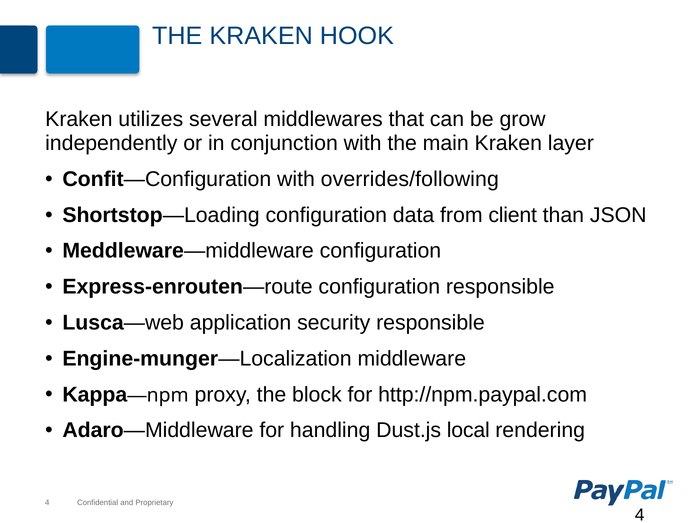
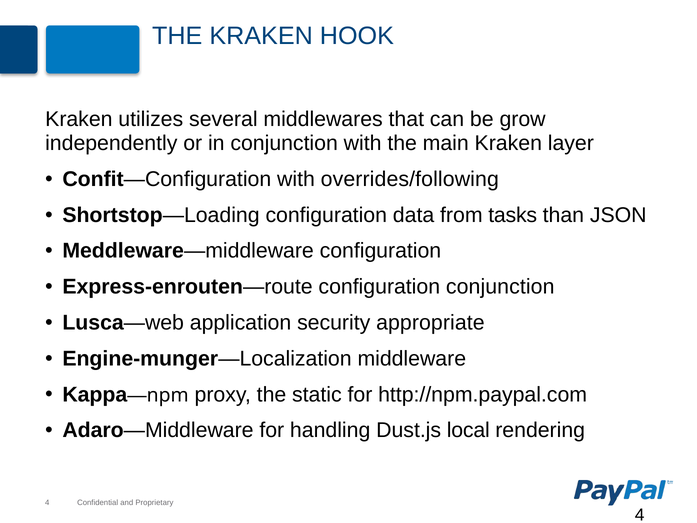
client: client -> tasks (513, 215)
configuration responsible: responsible -> conjunction (500, 287)
security responsible: responsible -> appropriate (430, 323)
block: block -> static (317, 394)
